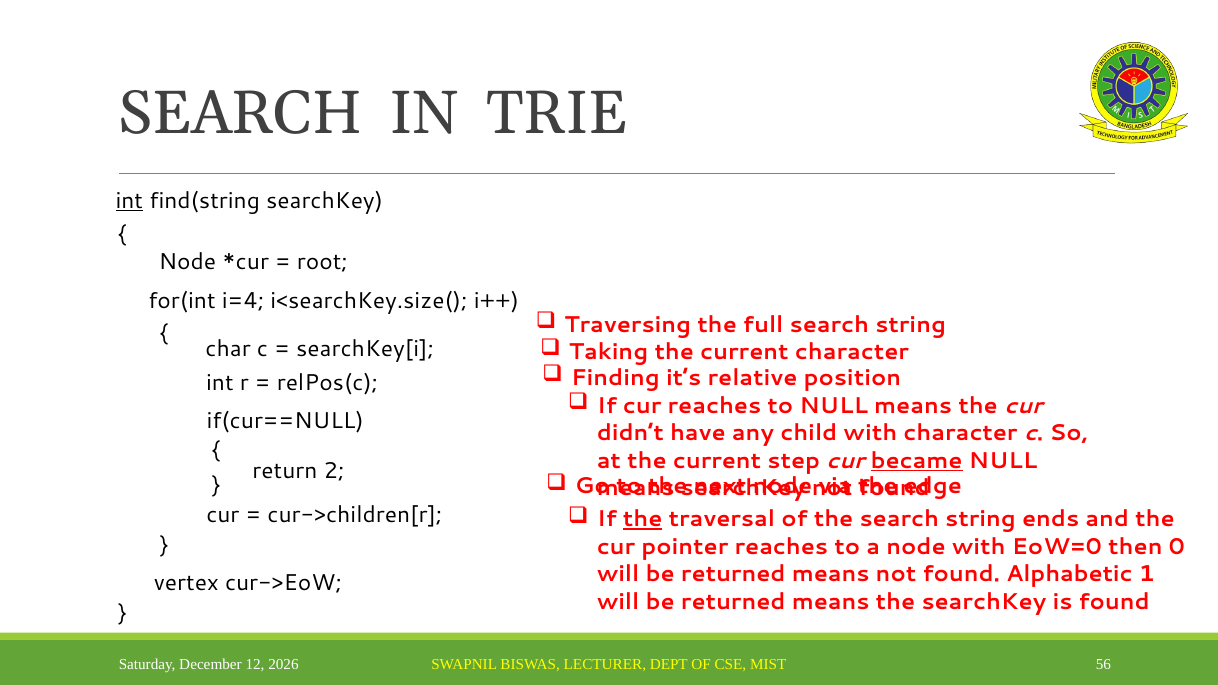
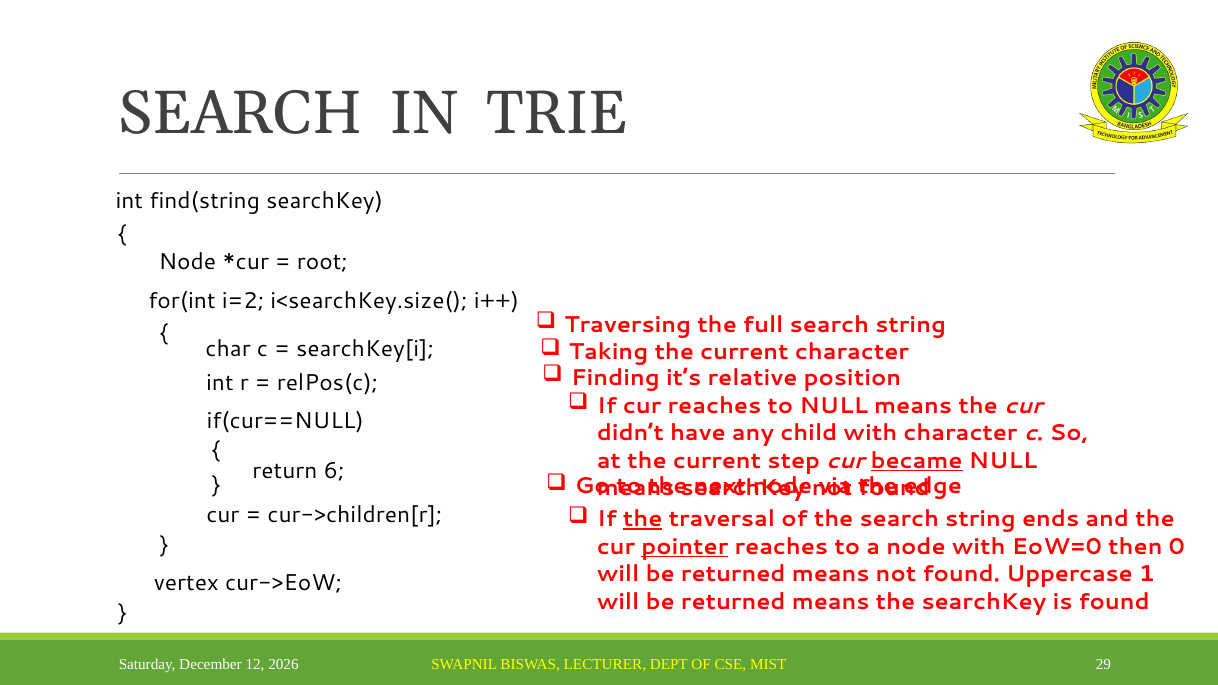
int underline: present -> none (129, 201)
i=4: i=4 -> i=2 (243, 301)
2: 2 -> 6 (334, 471)
pointer underline: none -> present (685, 547)
Alphabetic: Alphabetic -> Uppercase (1069, 574)
56: 56 -> 29 (1103, 665)
